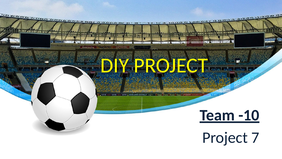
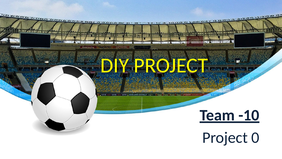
7: 7 -> 0 (255, 137)
